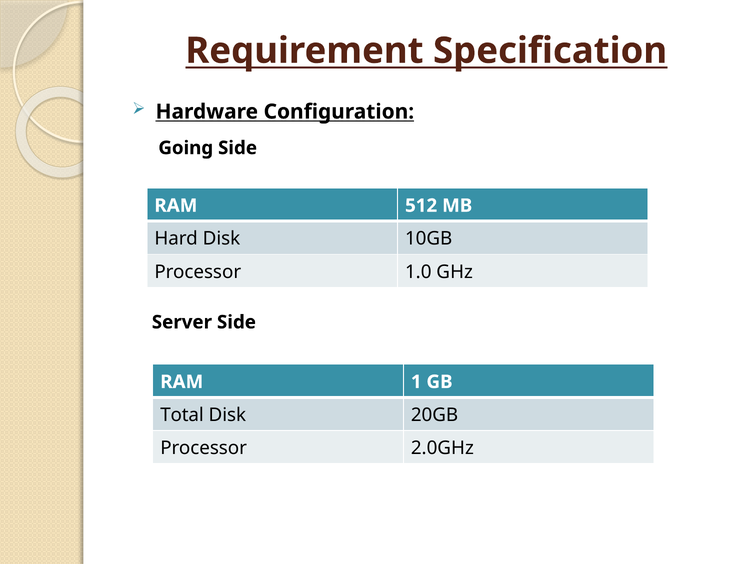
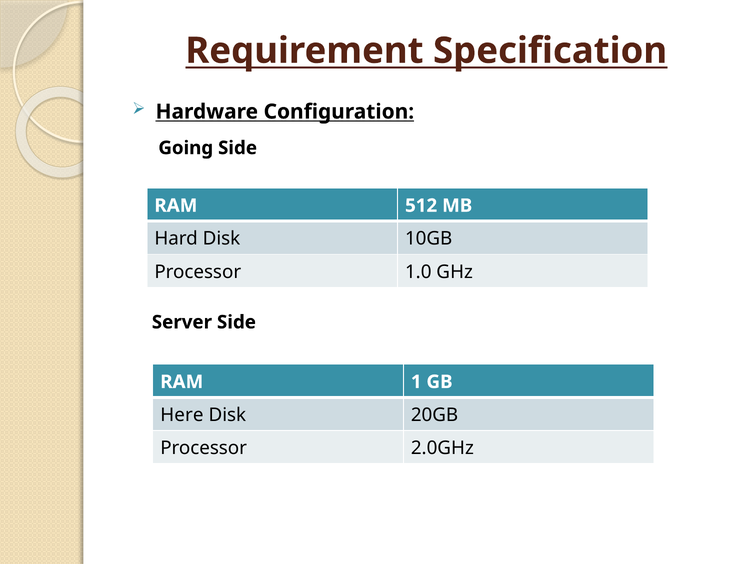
Total: Total -> Here (182, 415)
